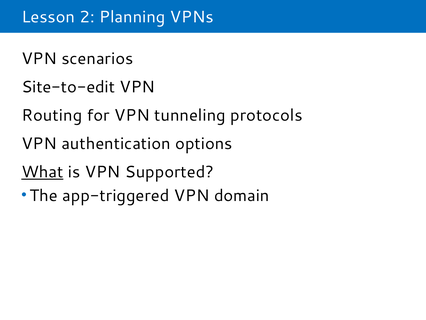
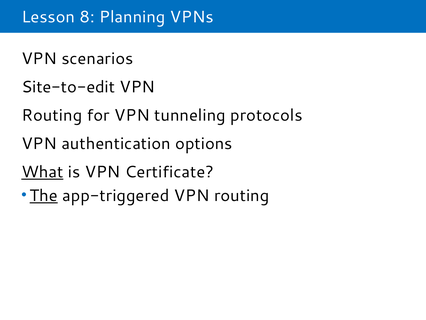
2: 2 -> 8 (87, 17)
Supported: Supported -> Certificate (169, 172)
The underline: none -> present (44, 195)
app-triggered VPN domain: domain -> routing (242, 195)
